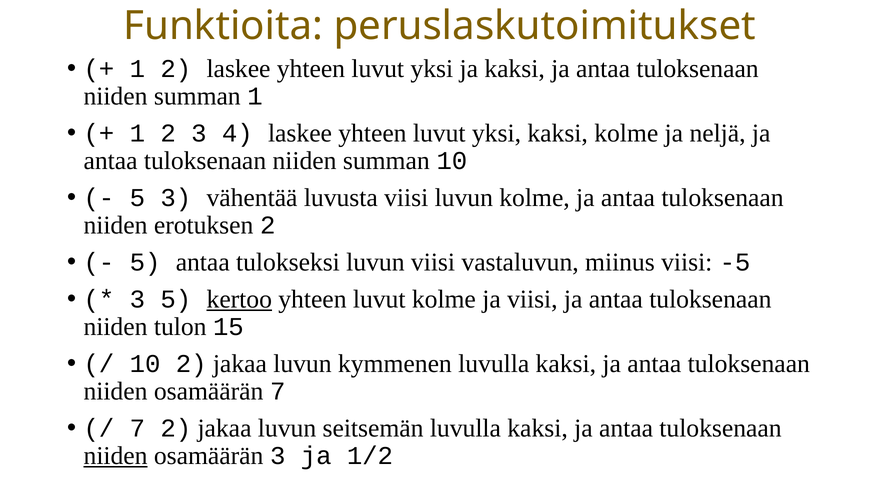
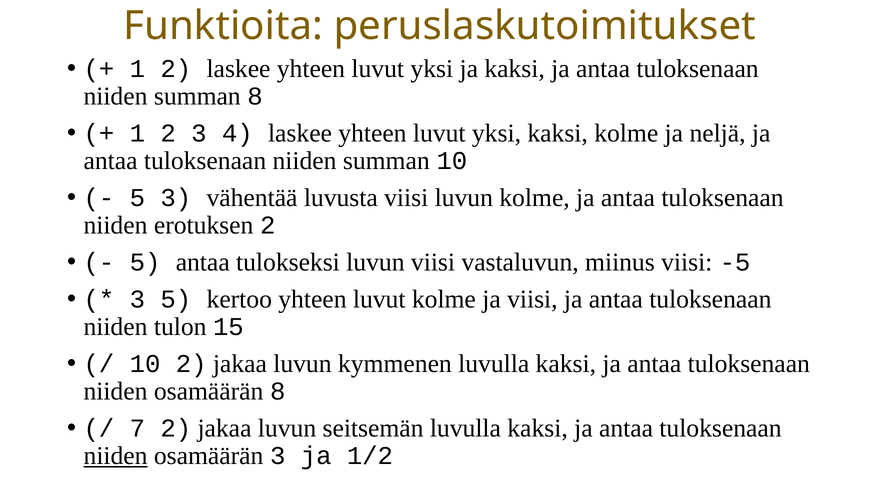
summan 1: 1 -> 8 (255, 96)
kertoo underline: present -> none (239, 299)
osamäärän 7: 7 -> 8 (278, 391)
